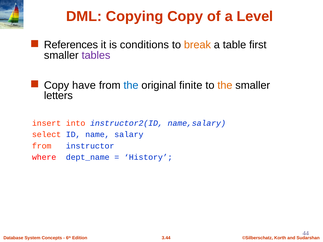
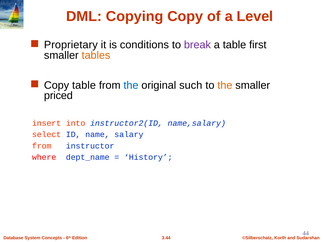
References: References -> Proprietary (71, 45)
break colour: orange -> purple (197, 45)
tables colour: purple -> orange (96, 55)
Copy have: have -> table (84, 85)
finite: finite -> such (191, 85)
letters: letters -> priced (58, 96)
